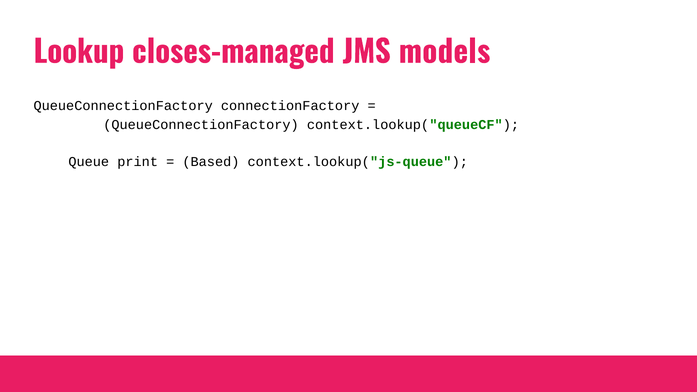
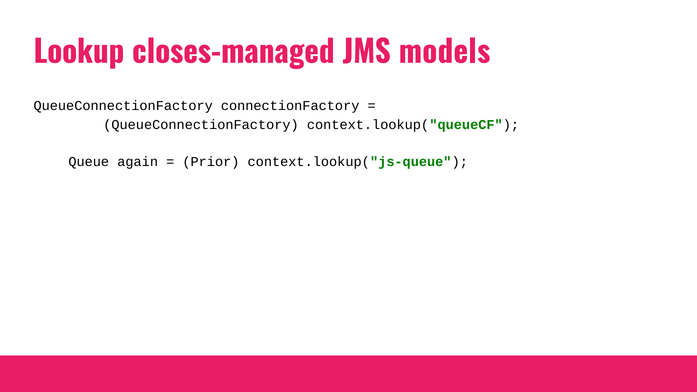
print: print -> again (138, 162)
Based: Based -> Prior (211, 162)
